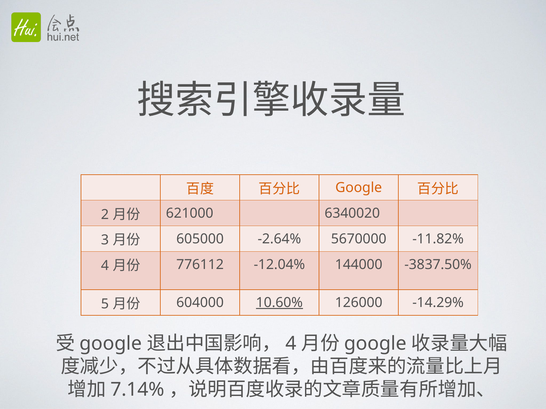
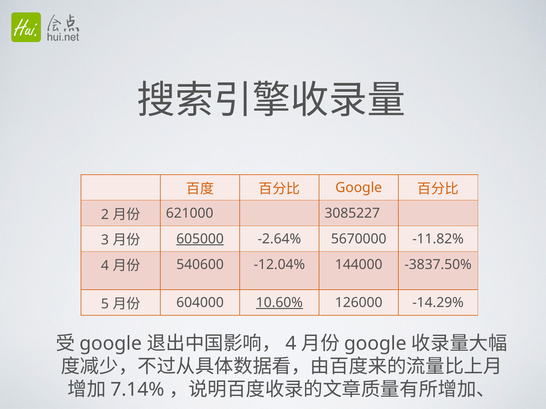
6340020: 6340020 -> 3085227 (352, 213)
605000 underline: none -> present (200, 239)
776112: 776112 -> 540600 (200, 265)
